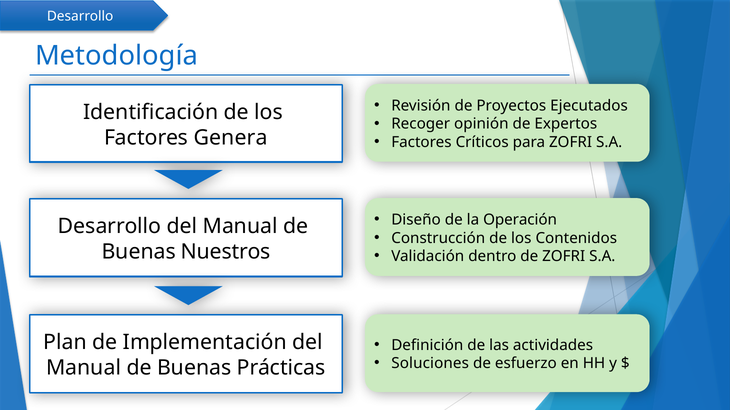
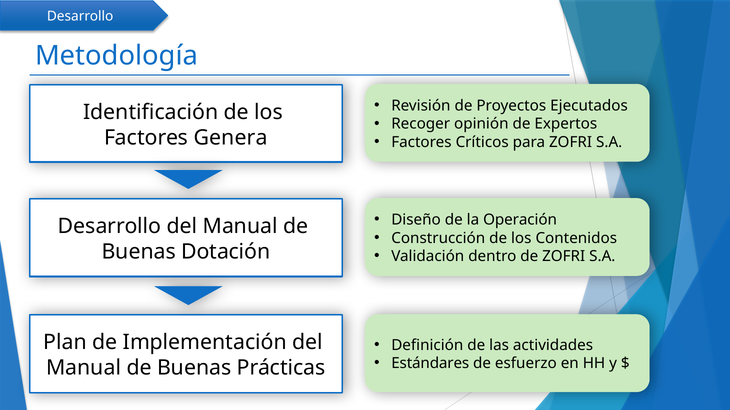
Nuestros: Nuestros -> Dotación (226, 252)
Soluciones: Soluciones -> Estándares (430, 364)
